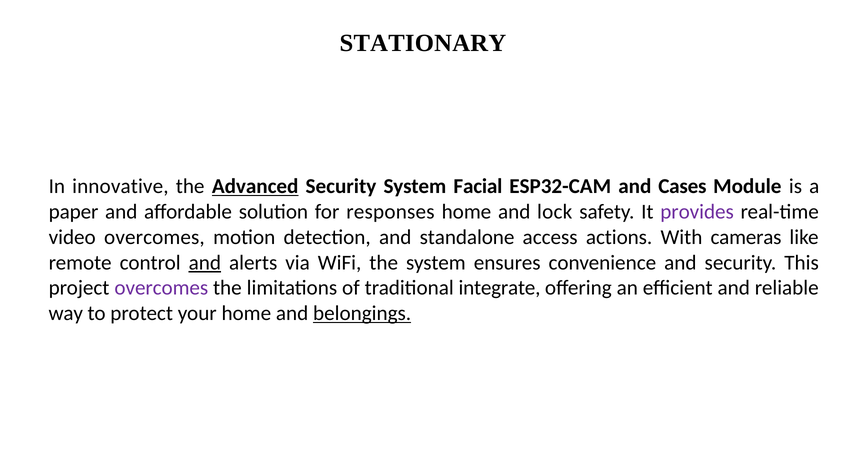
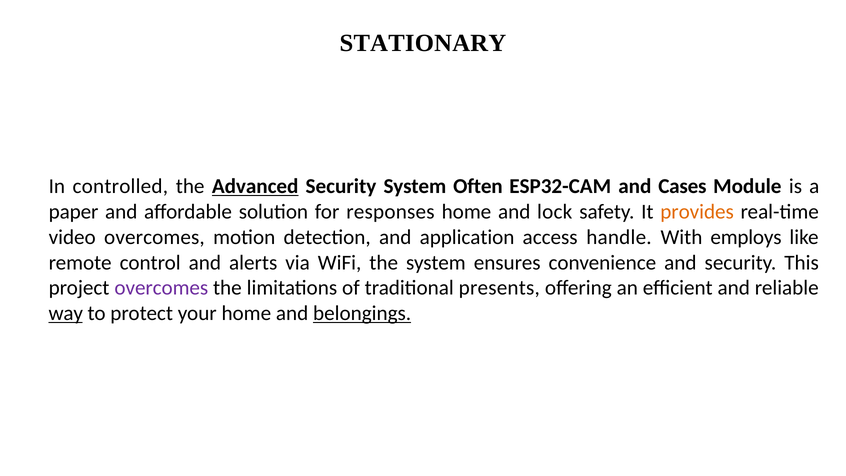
innovative: innovative -> controlled (120, 186)
Facial: Facial -> Often (478, 186)
provides colour: purple -> orange (697, 212)
standalone: standalone -> application (467, 237)
actions: actions -> handle (619, 237)
cameras: cameras -> employs (746, 237)
and underline: present -> none (205, 262)
integrate: integrate -> presents (499, 288)
way underline: none -> present (66, 313)
